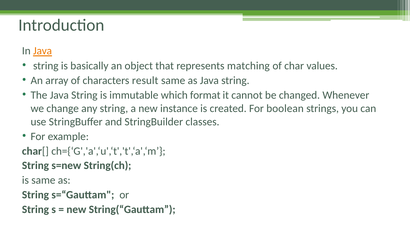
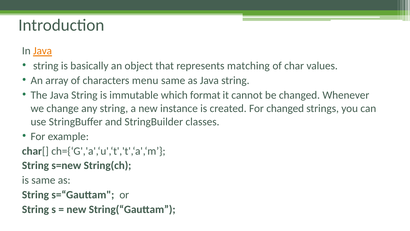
result: result -> menu (145, 80)
For boolean: boolean -> changed (285, 108)
